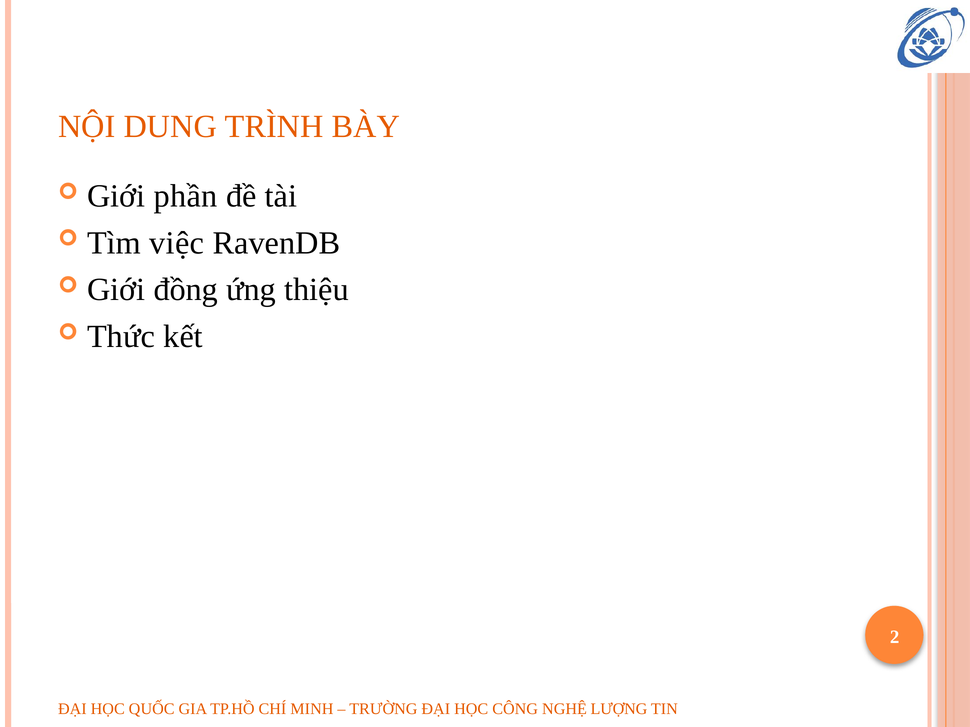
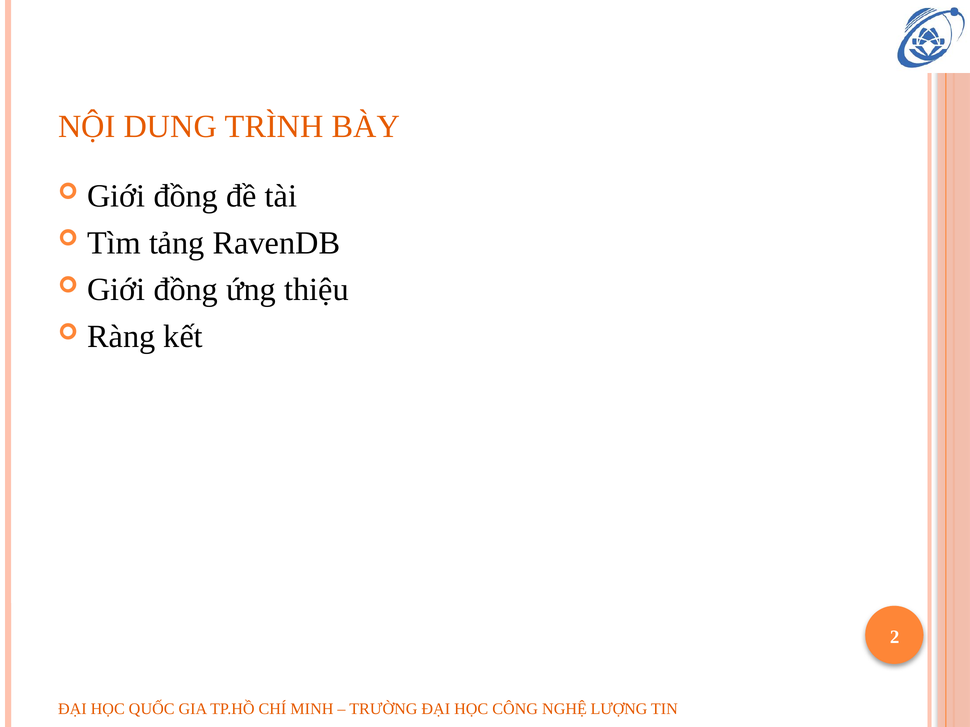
phần: phần -> đồng (186, 196)
việc: việc -> tảng (177, 243)
Thức: Thức -> Ràng (121, 337)
